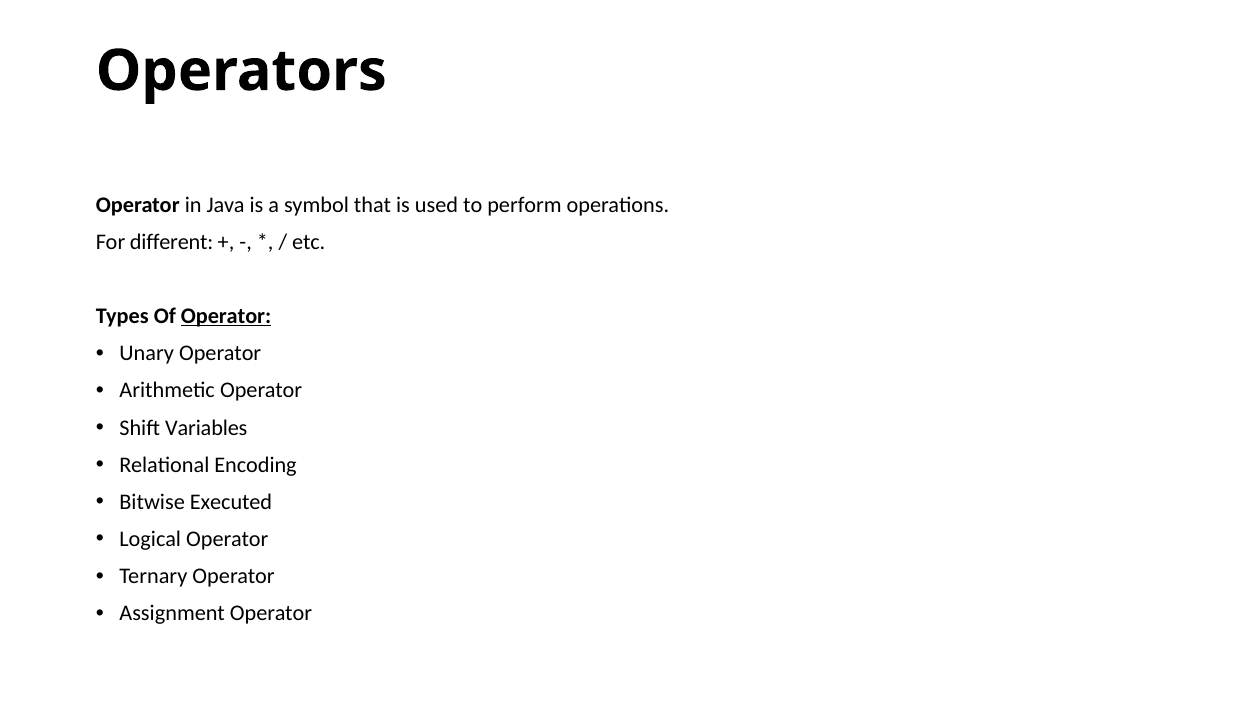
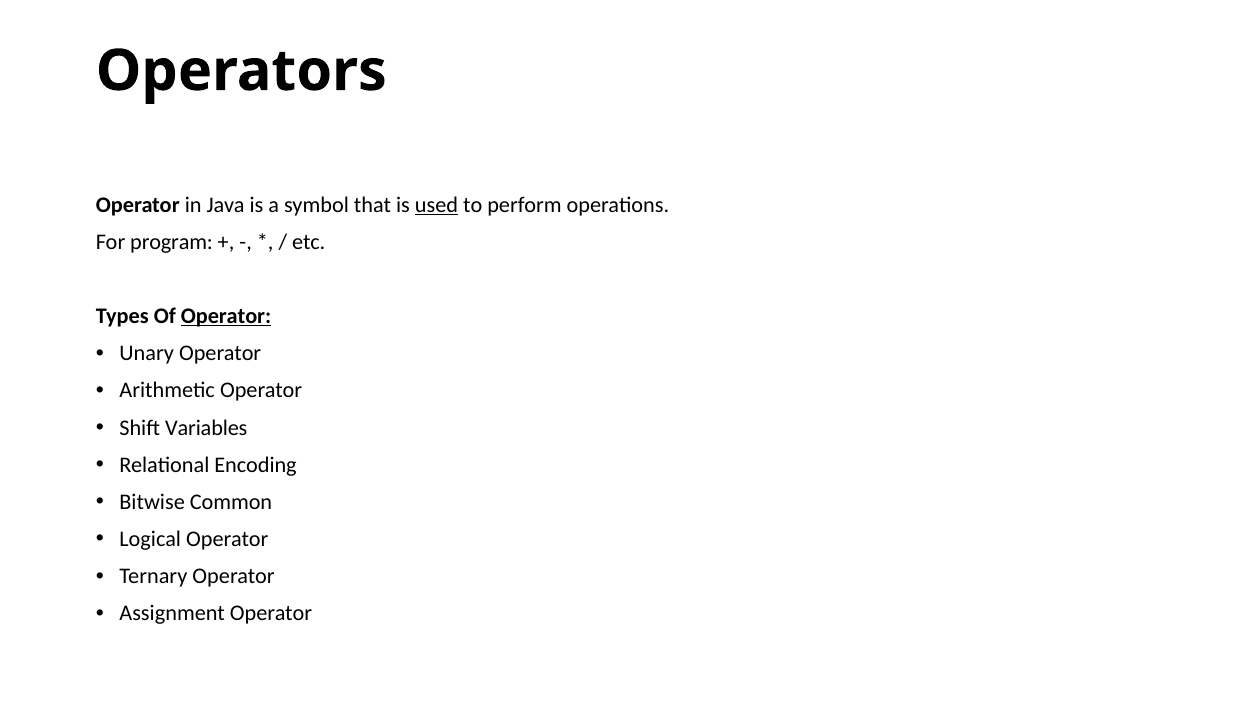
used underline: none -> present (437, 205)
different: different -> program (172, 242)
Executed: Executed -> Common (231, 502)
